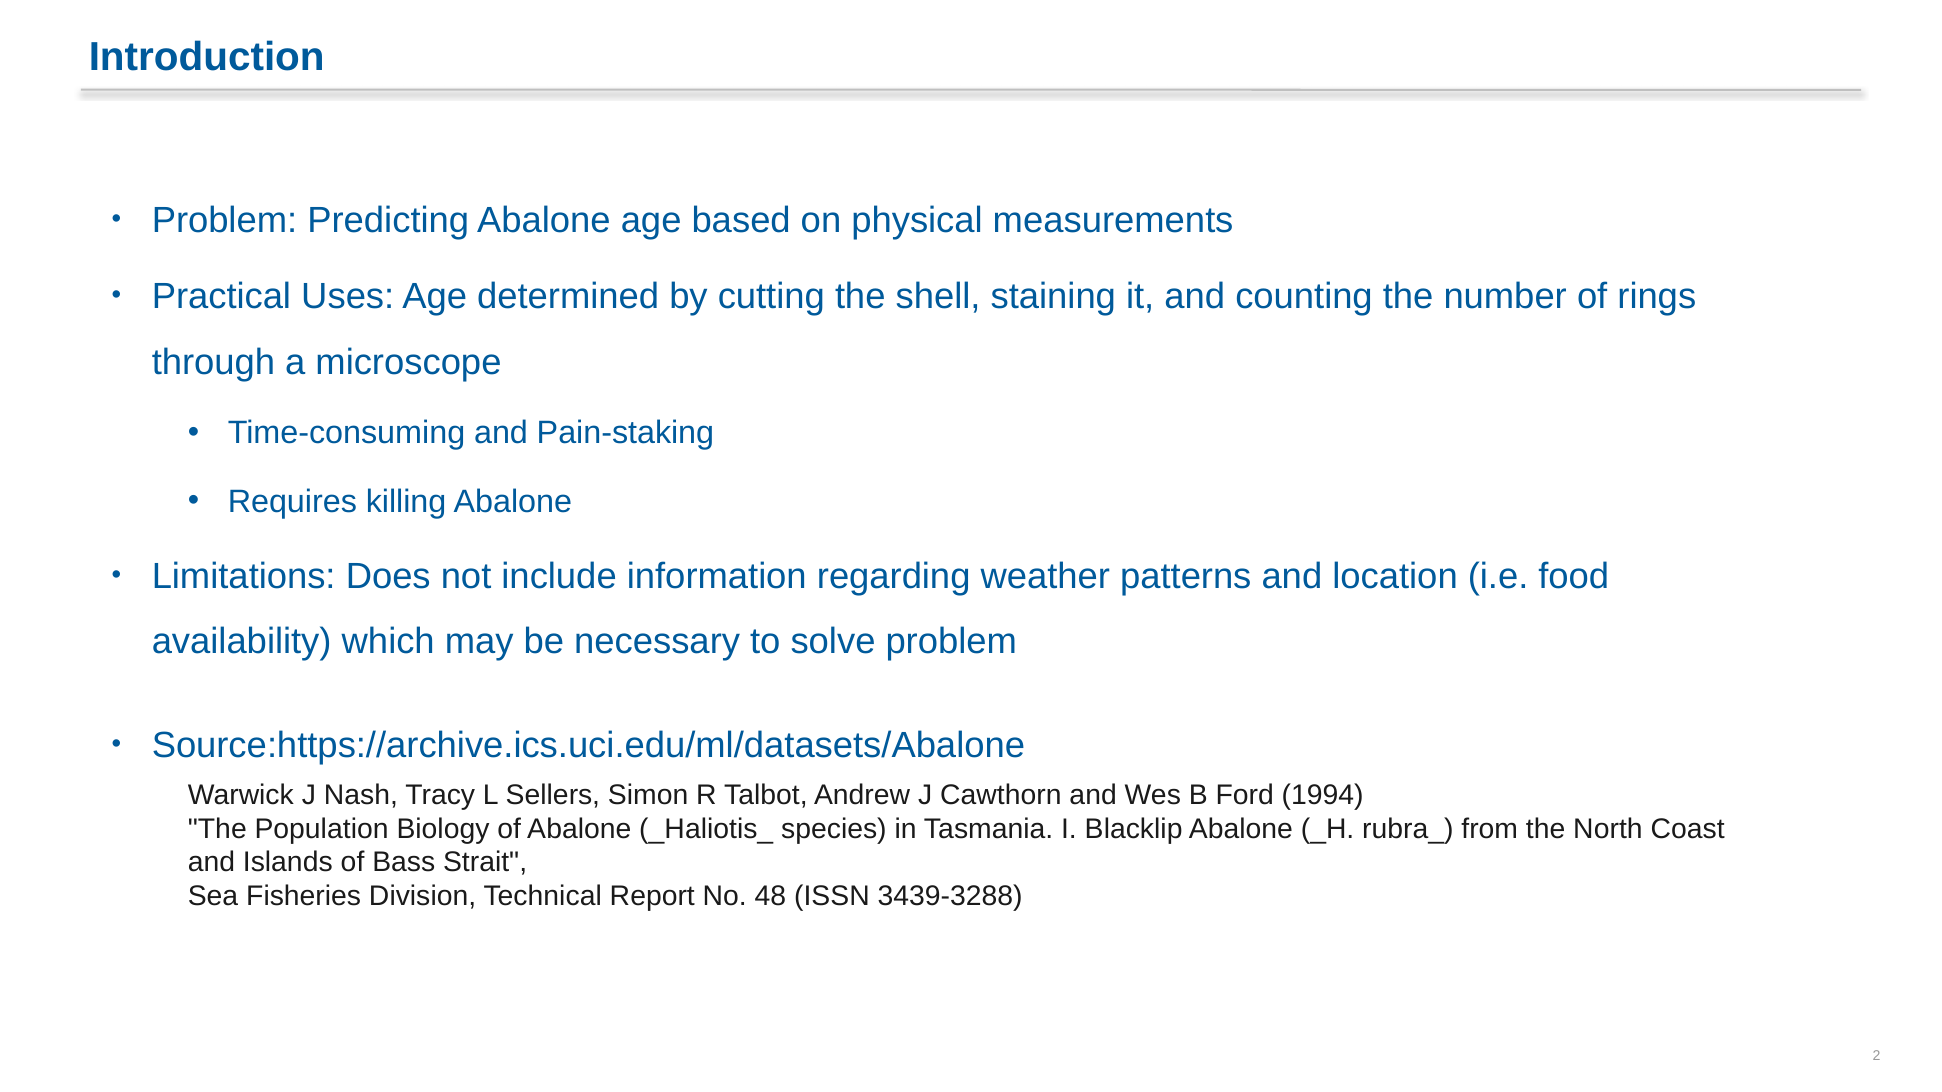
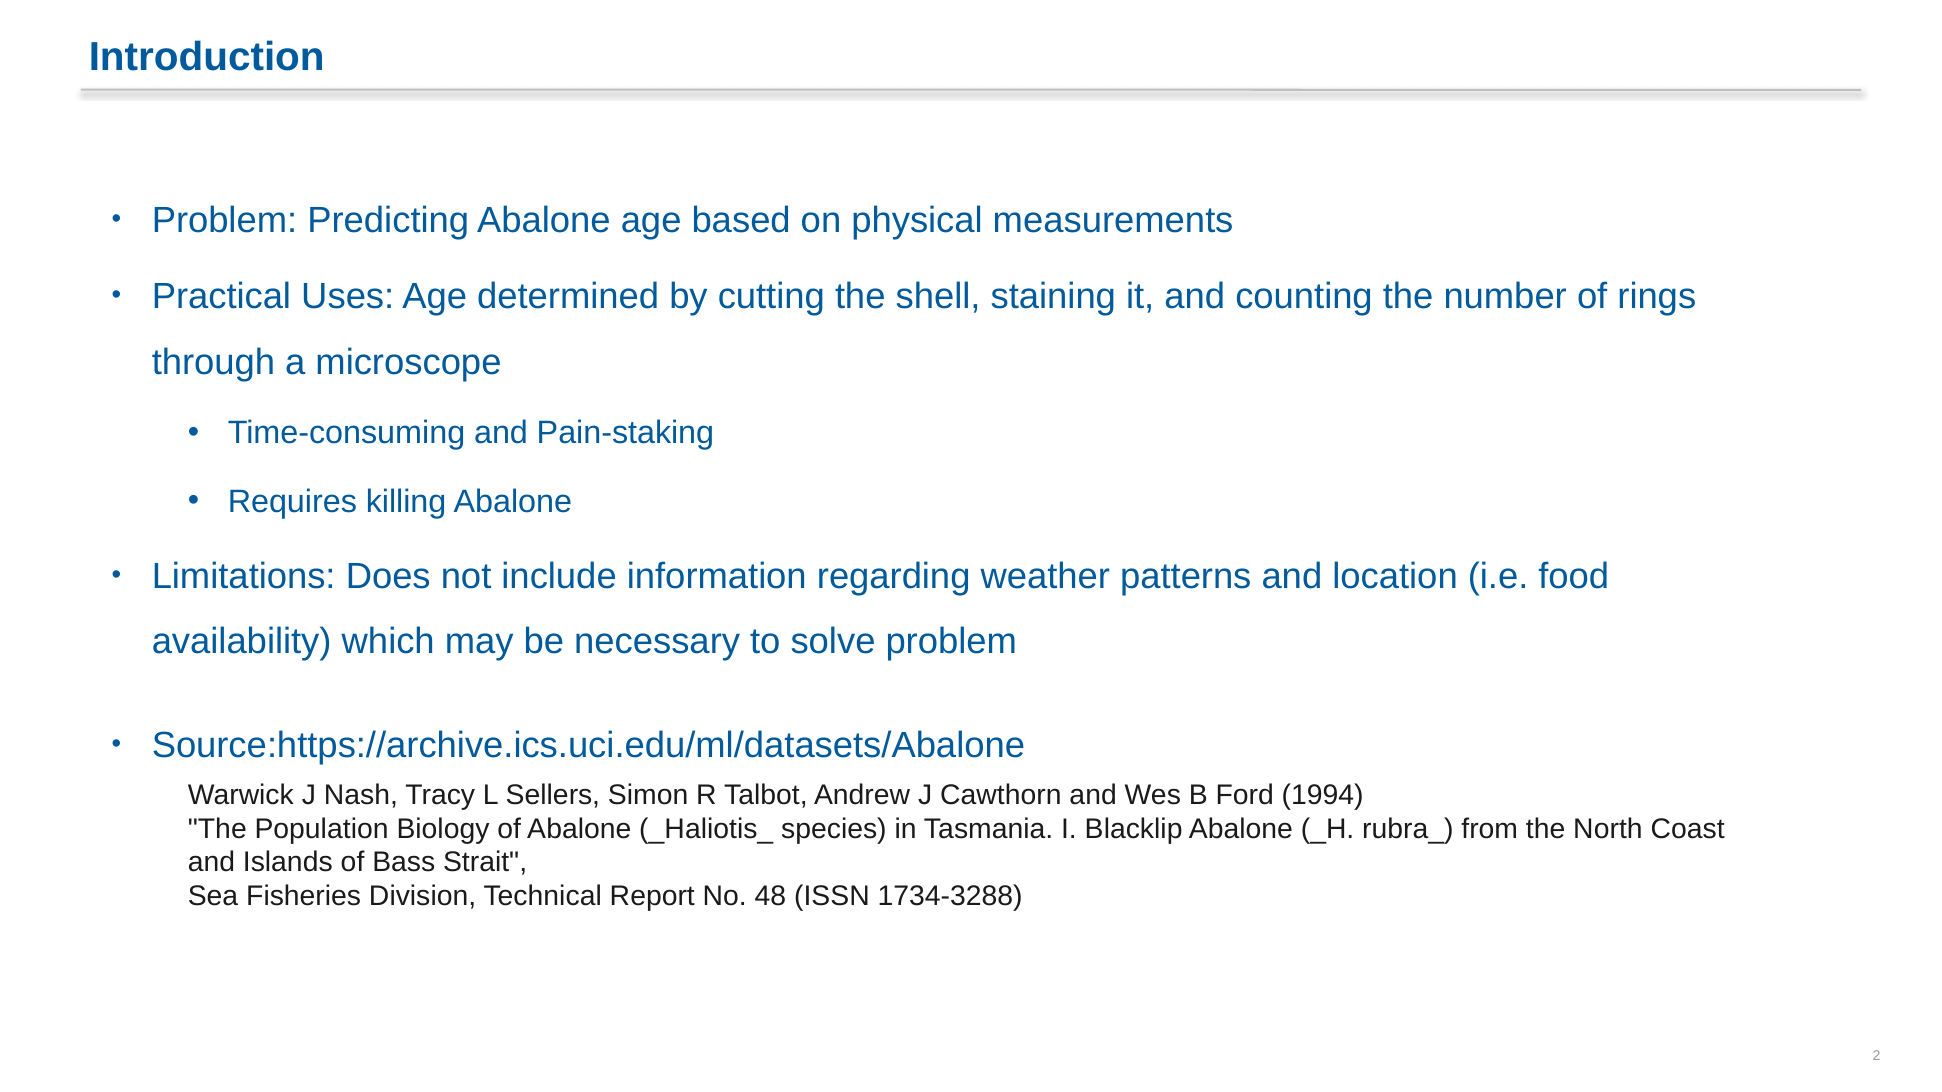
3439-3288: 3439-3288 -> 1734-3288 (950, 897)
